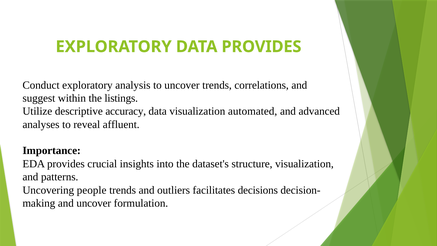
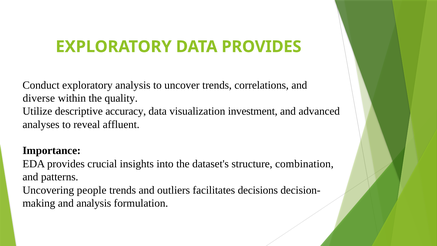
suggest: suggest -> diverse (39, 98)
listings: listings -> quality (121, 98)
automated: automated -> investment (253, 111)
structure visualization: visualization -> combination (304, 164)
and uncover: uncover -> analysis (94, 203)
